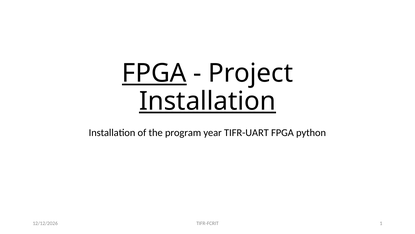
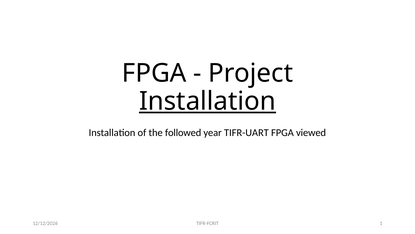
FPGA underline: present -> none (154, 73)
program: program -> followed (183, 132)
python: python -> viewed (311, 132)
